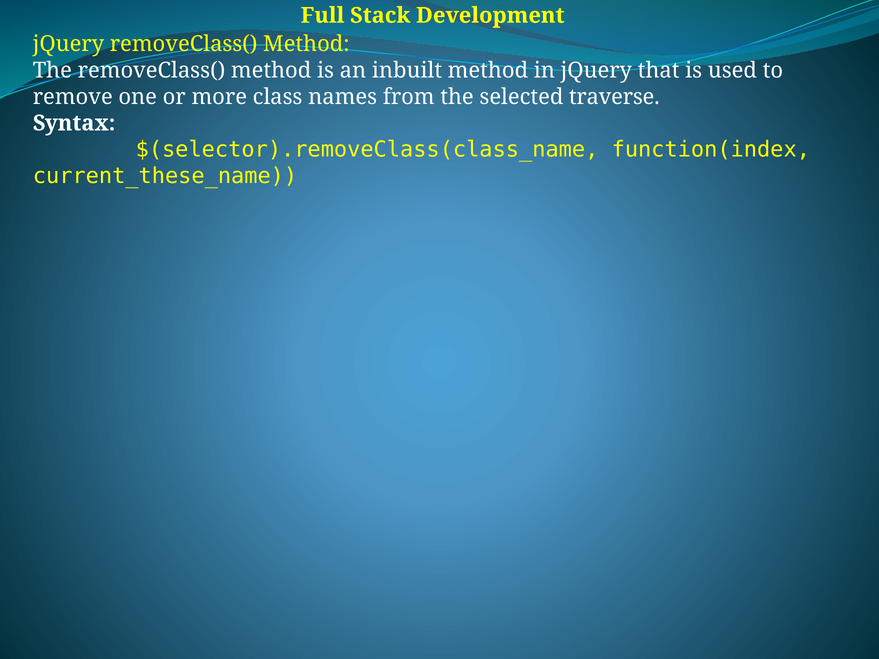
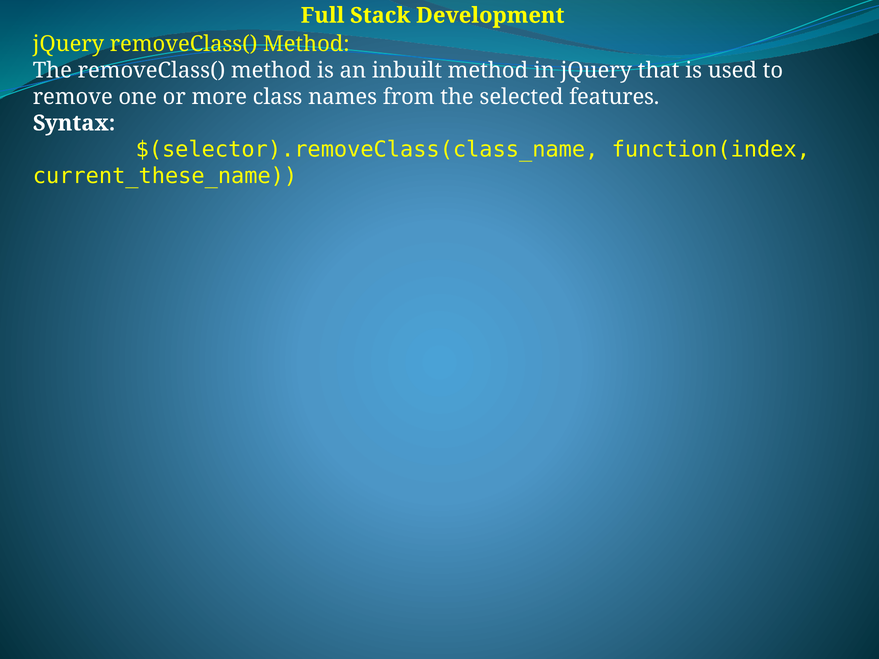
traverse: traverse -> features (614, 97)
